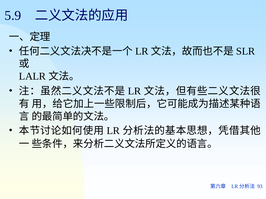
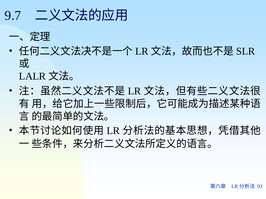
5.9: 5.9 -> 9.7 (13, 15)
